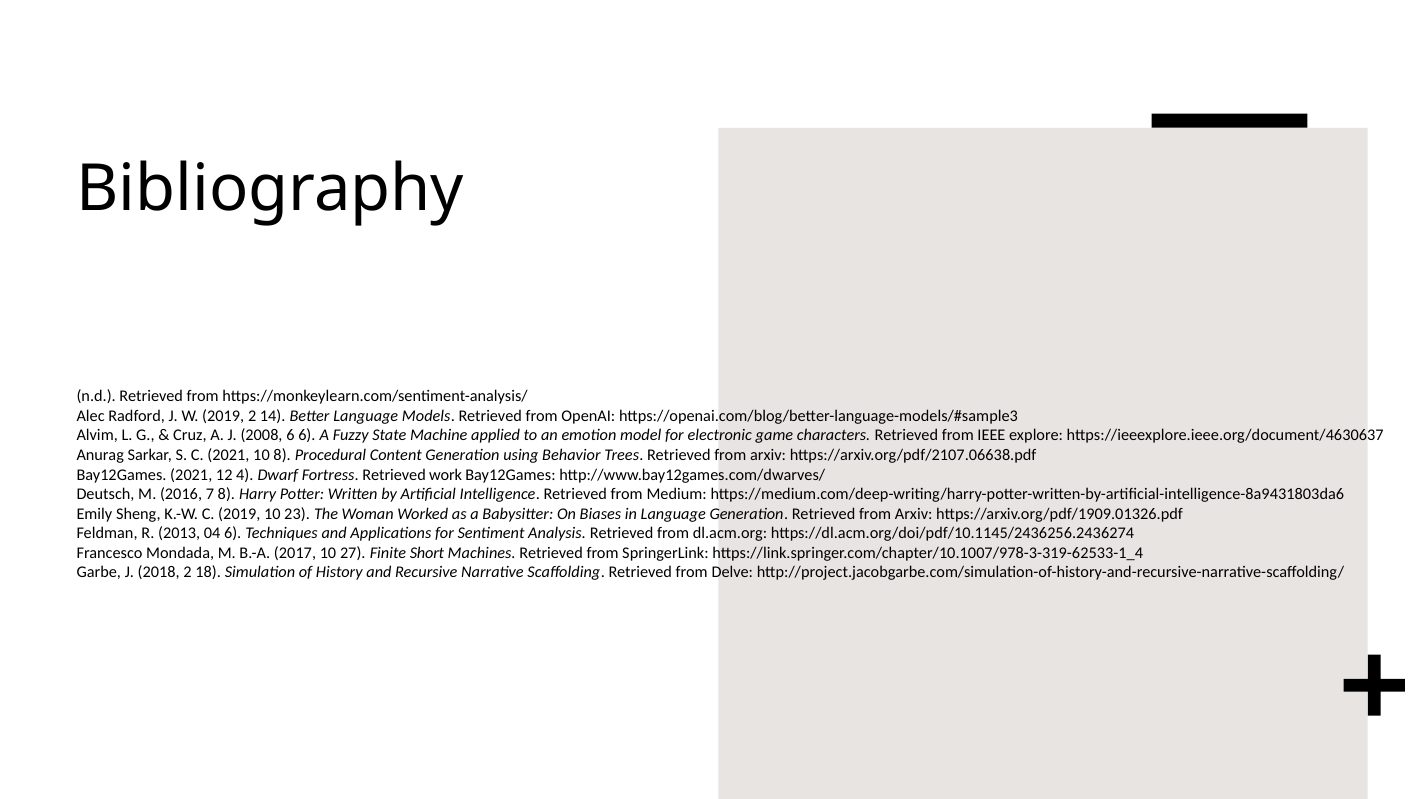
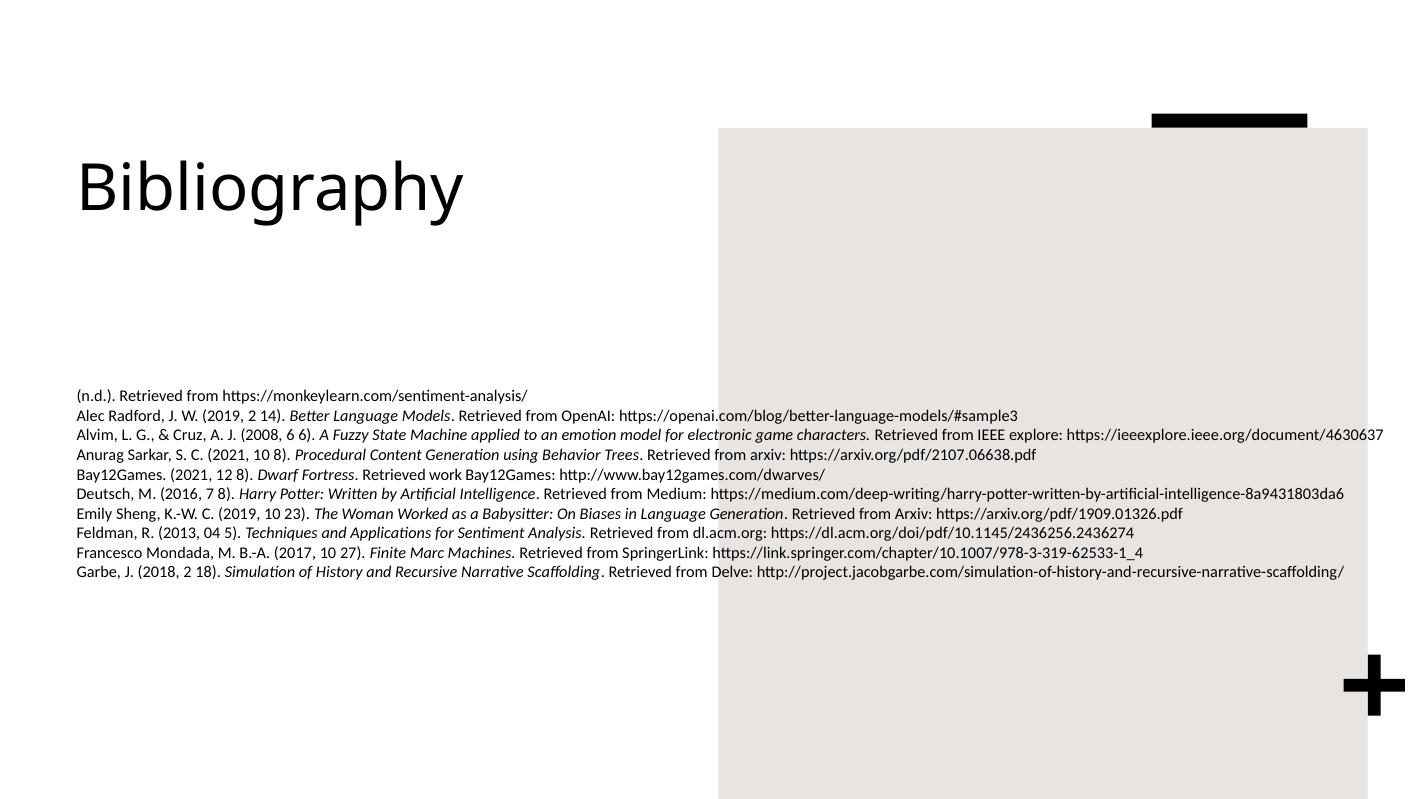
12 4: 4 -> 8 (245, 475)
04 6: 6 -> 5 (233, 534)
Short: Short -> Marc (427, 553)
